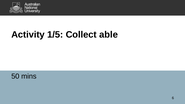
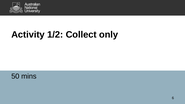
1/5: 1/5 -> 1/2 (55, 35)
able: able -> only (109, 35)
